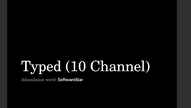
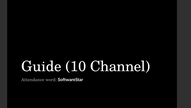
Typed: Typed -> Guide (41, 66)
